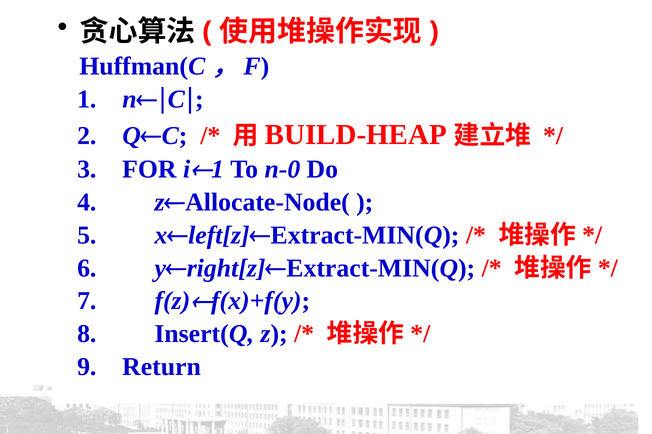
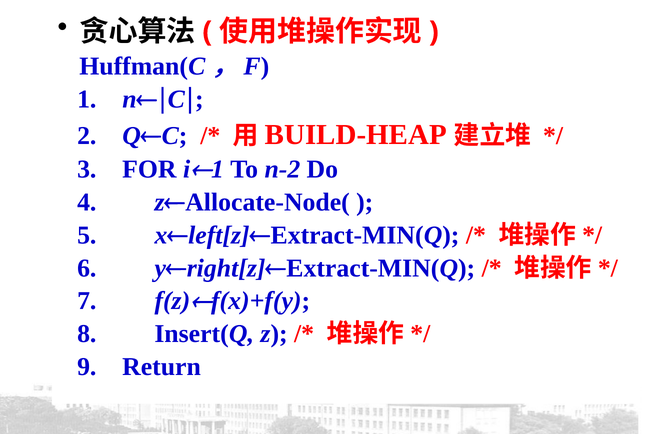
n-0: n-0 -> n-2 (282, 169)
